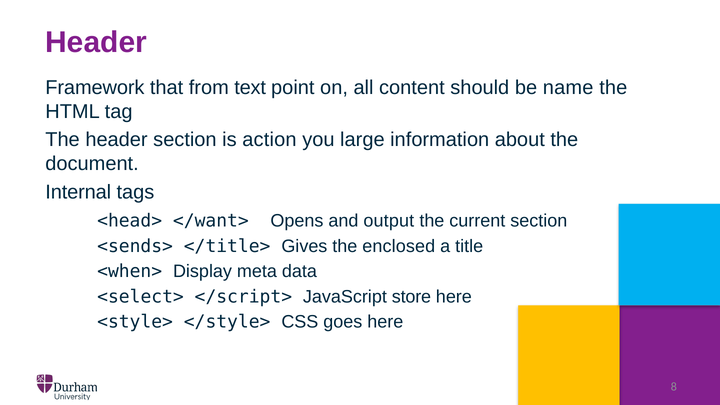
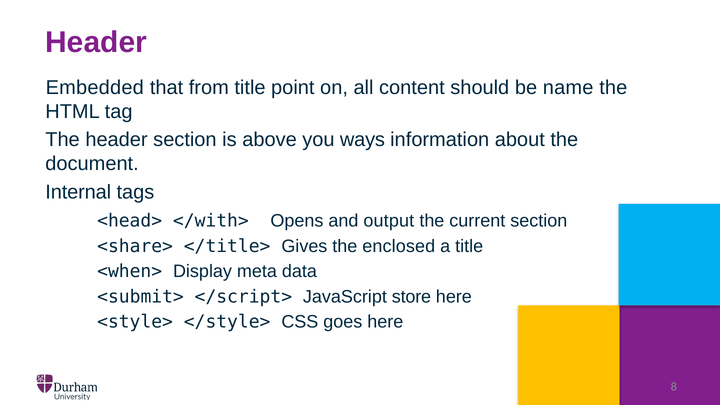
Framework: Framework -> Embedded (95, 88)
from text: text -> title (250, 88)
action: action -> above (270, 140)
large: large -> ways (362, 140)
</want>: </want> -> </with> (211, 221)
<sends>: <sends> -> <share> (135, 246)
<select>: <select> -> <submit> (141, 297)
